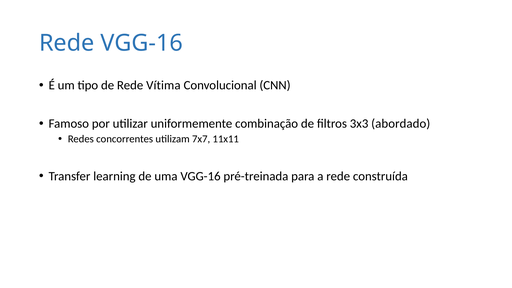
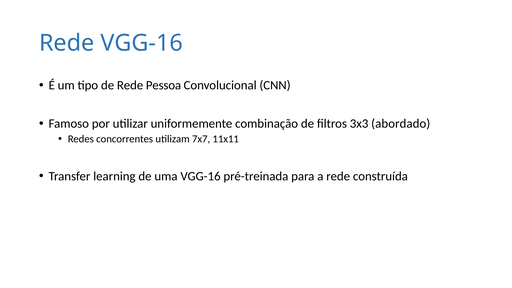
Vítima: Vítima -> Pessoa (163, 85)
